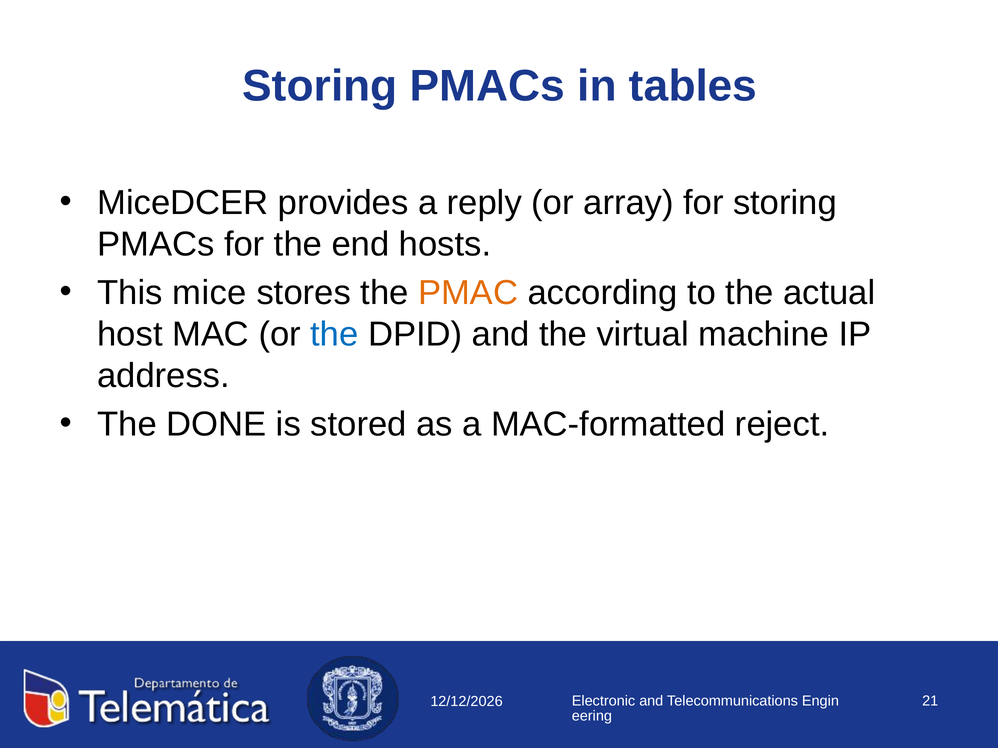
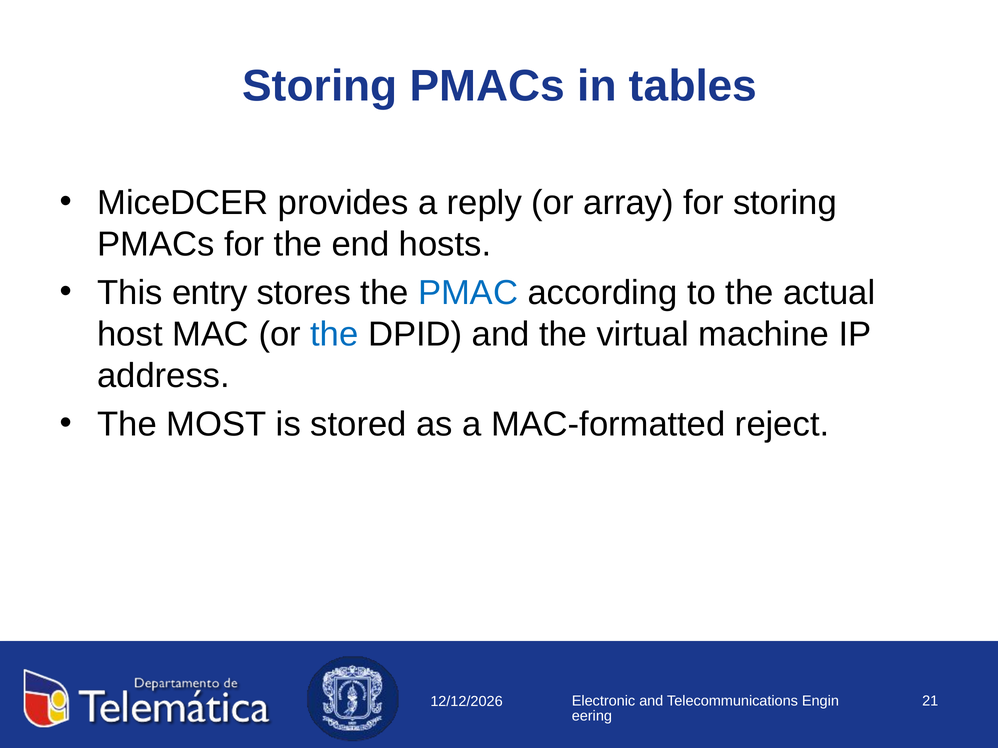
mice: mice -> entry (210, 293)
PMAC colour: orange -> blue (468, 293)
DONE: DONE -> MOST (216, 425)
